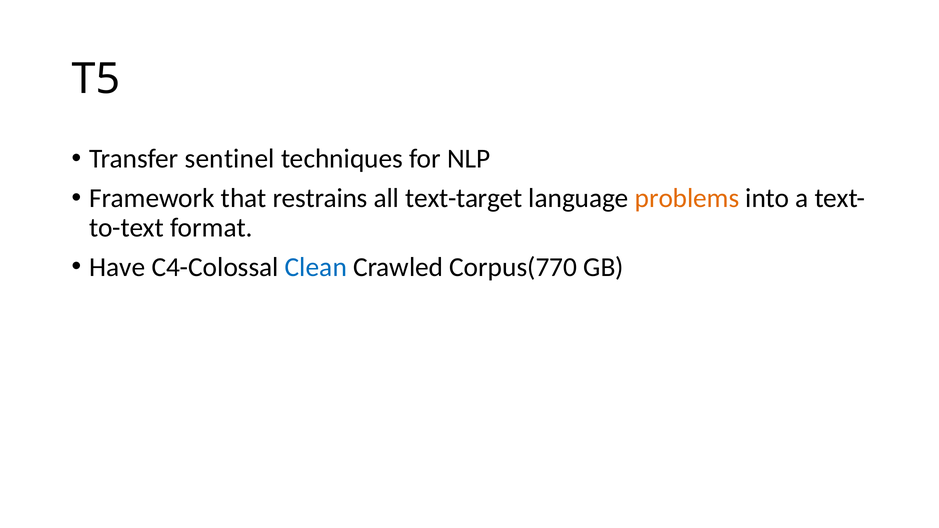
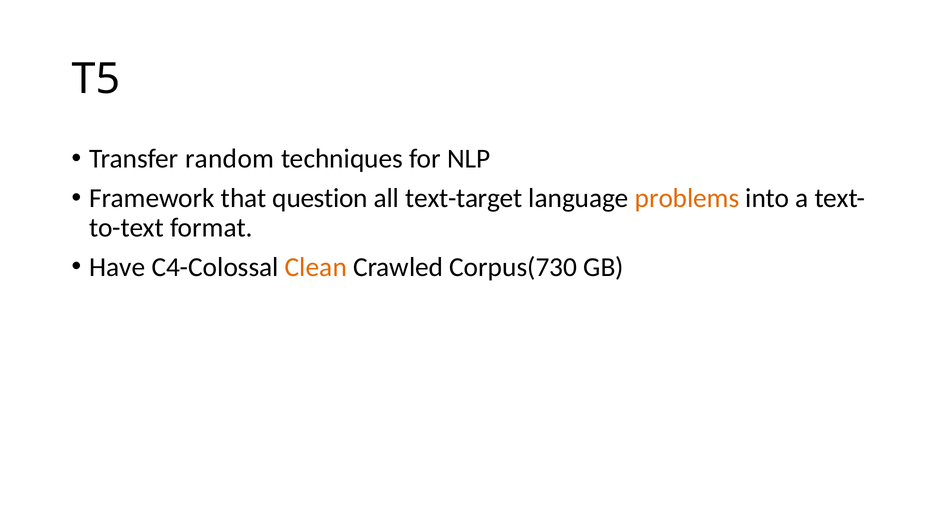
sentinel: sentinel -> random (230, 159)
restrains: restrains -> question (320, 198)
Clean colour: blue -> orange (316, 267)
Corpus(770: Corpus(770 -> Corpus(730 (513, 267)
